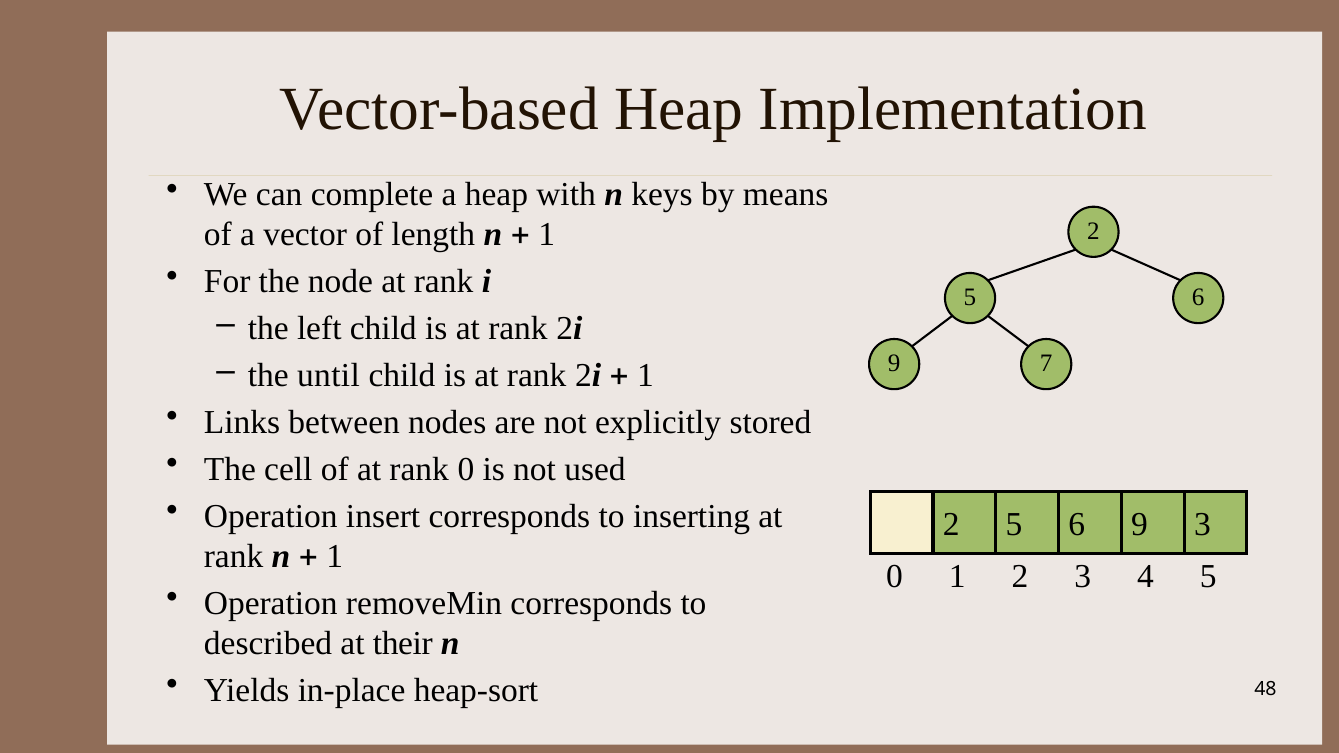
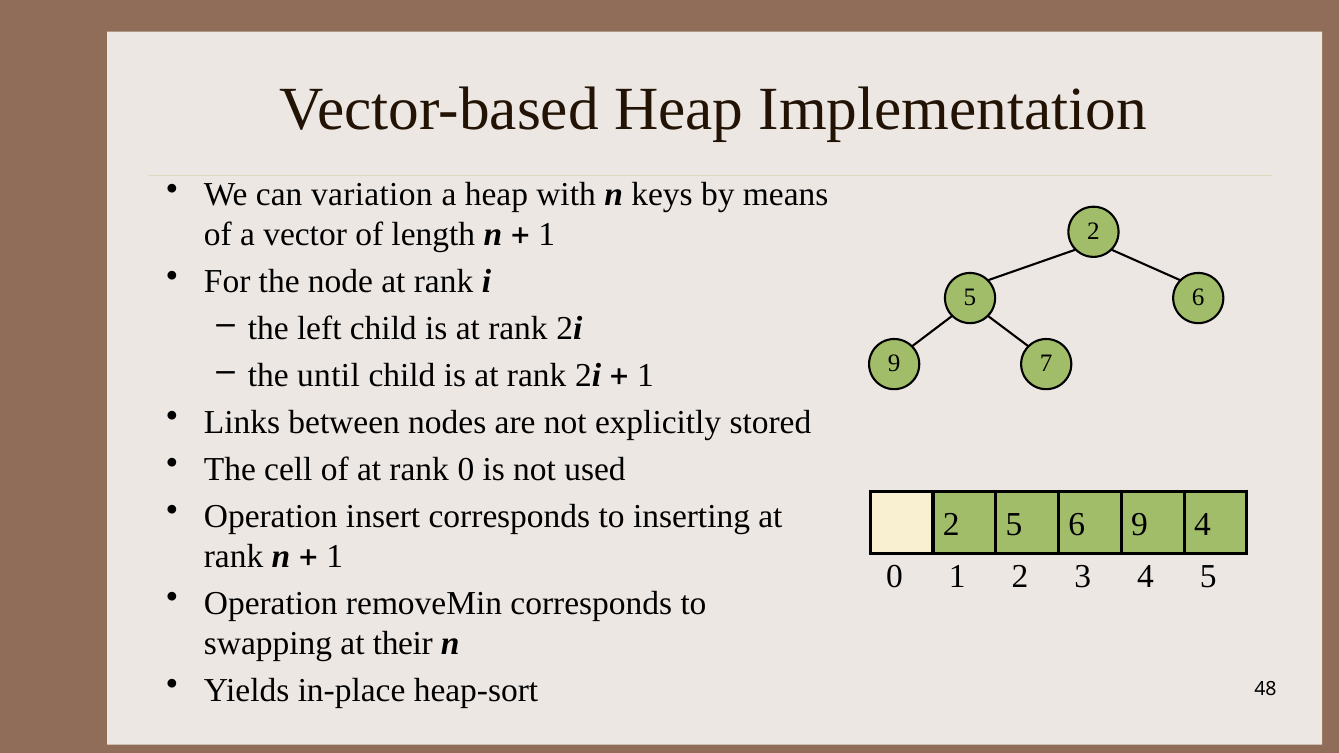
complete: complete -> variation (372, 195)
9 3: 3 -> 4 (1202, 525)
described: described -> swapping (268, 643)
